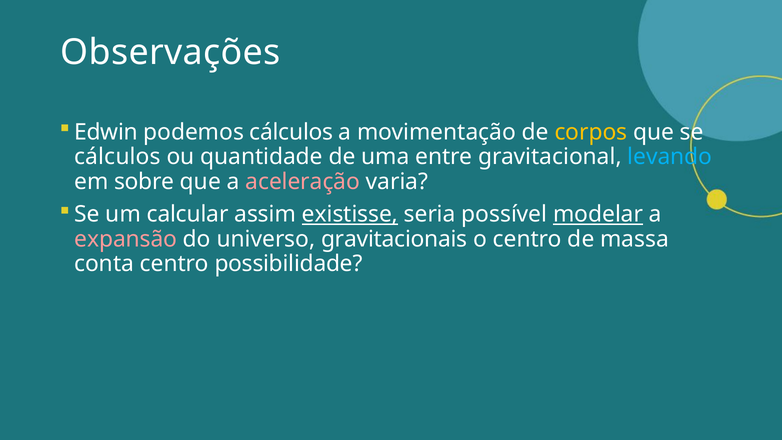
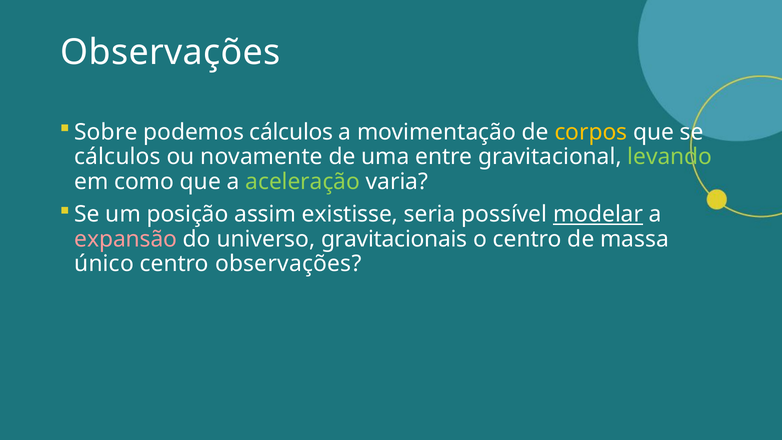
Edwin: Edwin -> Sobre (106, 132)
quantidade: quantidade -> novamente (262, 157)
levando colour: light blue -> light green (670, 157)
sobre: sobre -> como (144, 181)
aceleração colour: pink -> light green (303, 181)
calcular: calcular -> posição (188, 214)
existisse underline: present -> none (350, 214)
conta: conta -> único (104, 264)
centro possibilidade: possibilidade -> observações (288, 264)
